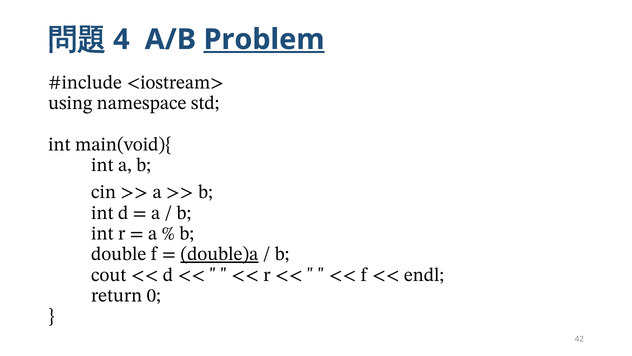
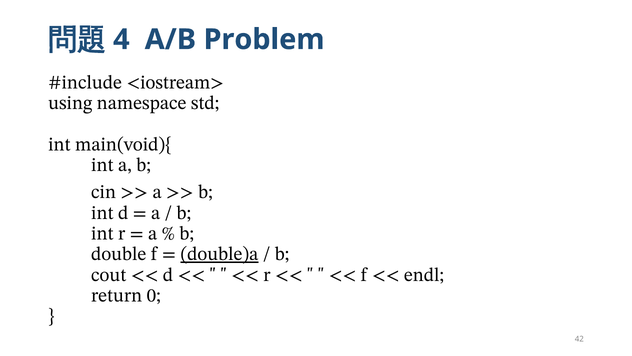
Problem underline: present -> none (264, 39)
